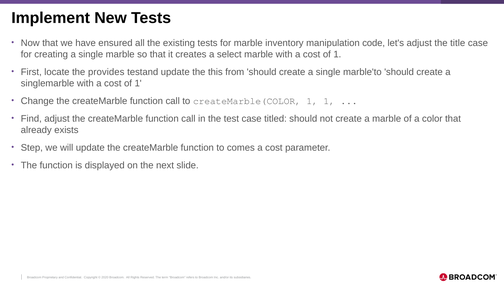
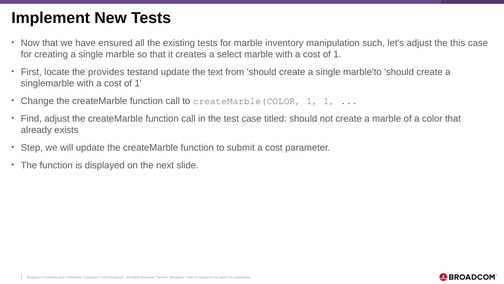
code: code -> such (374, 43)
title: title -> this (458, 43)
this: this -> text (215, 72)
comes: comes -> submit (241, 147)
